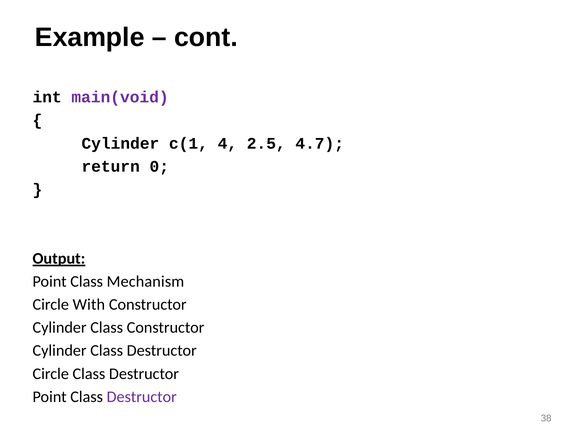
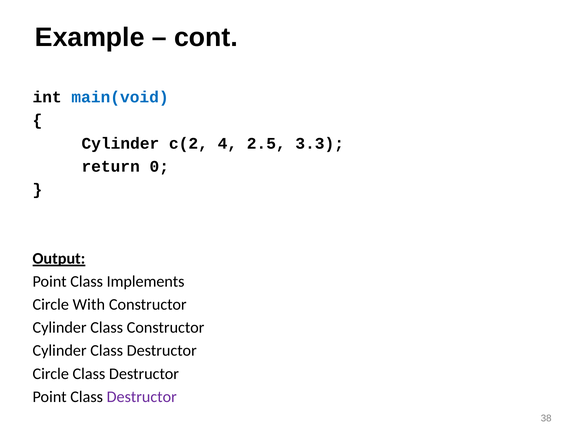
main(void colour: purple -> blue (120, 97)
c(1: c(1 -> c(2 (188, 143)
4.7: 4.7 -> 3.3 (320, 143)
Mechanism: Mechanism -> Implements (146, 281)
